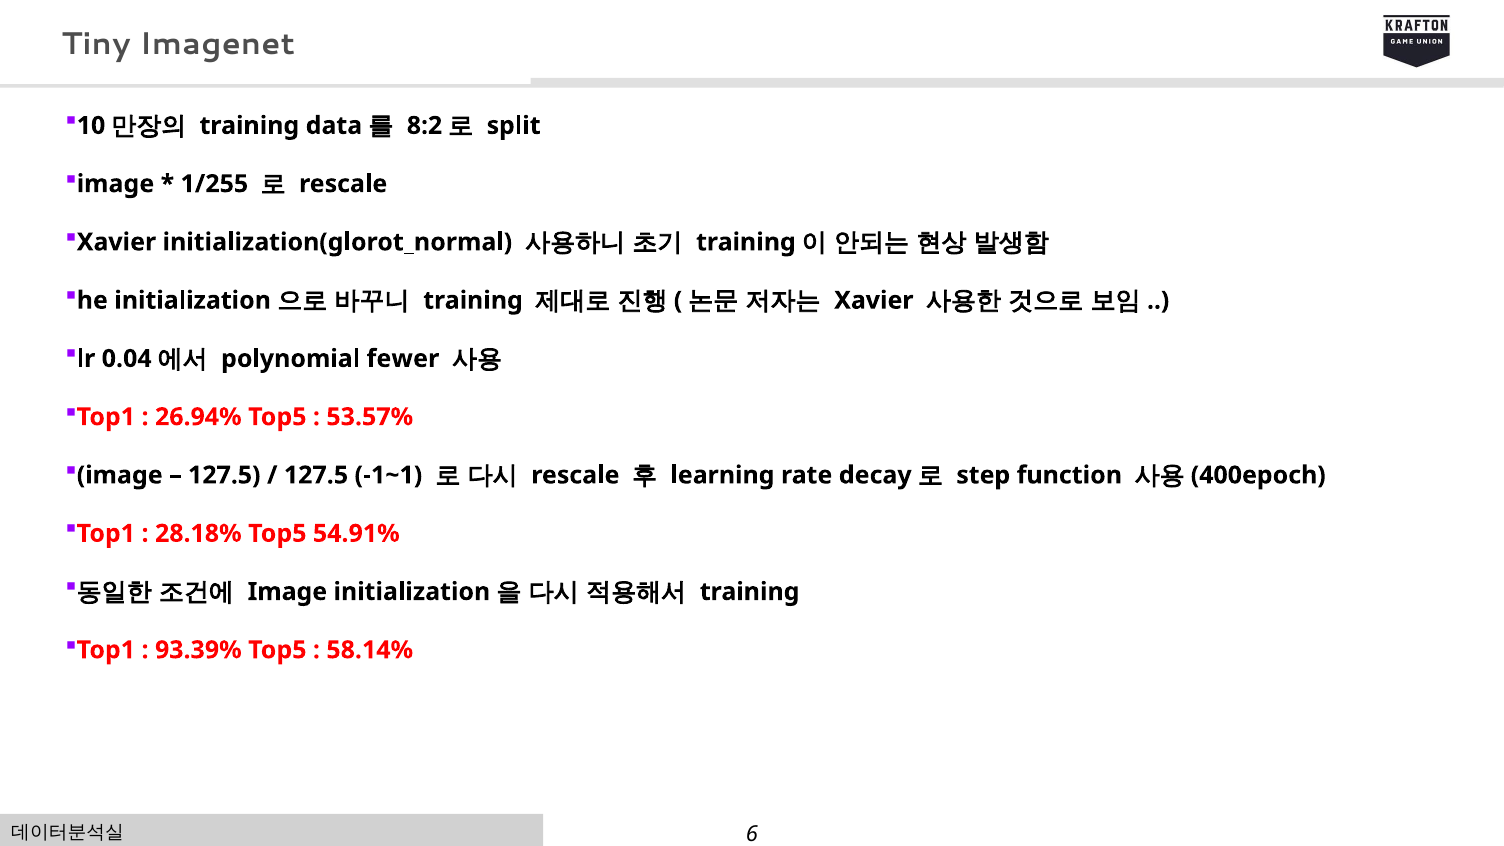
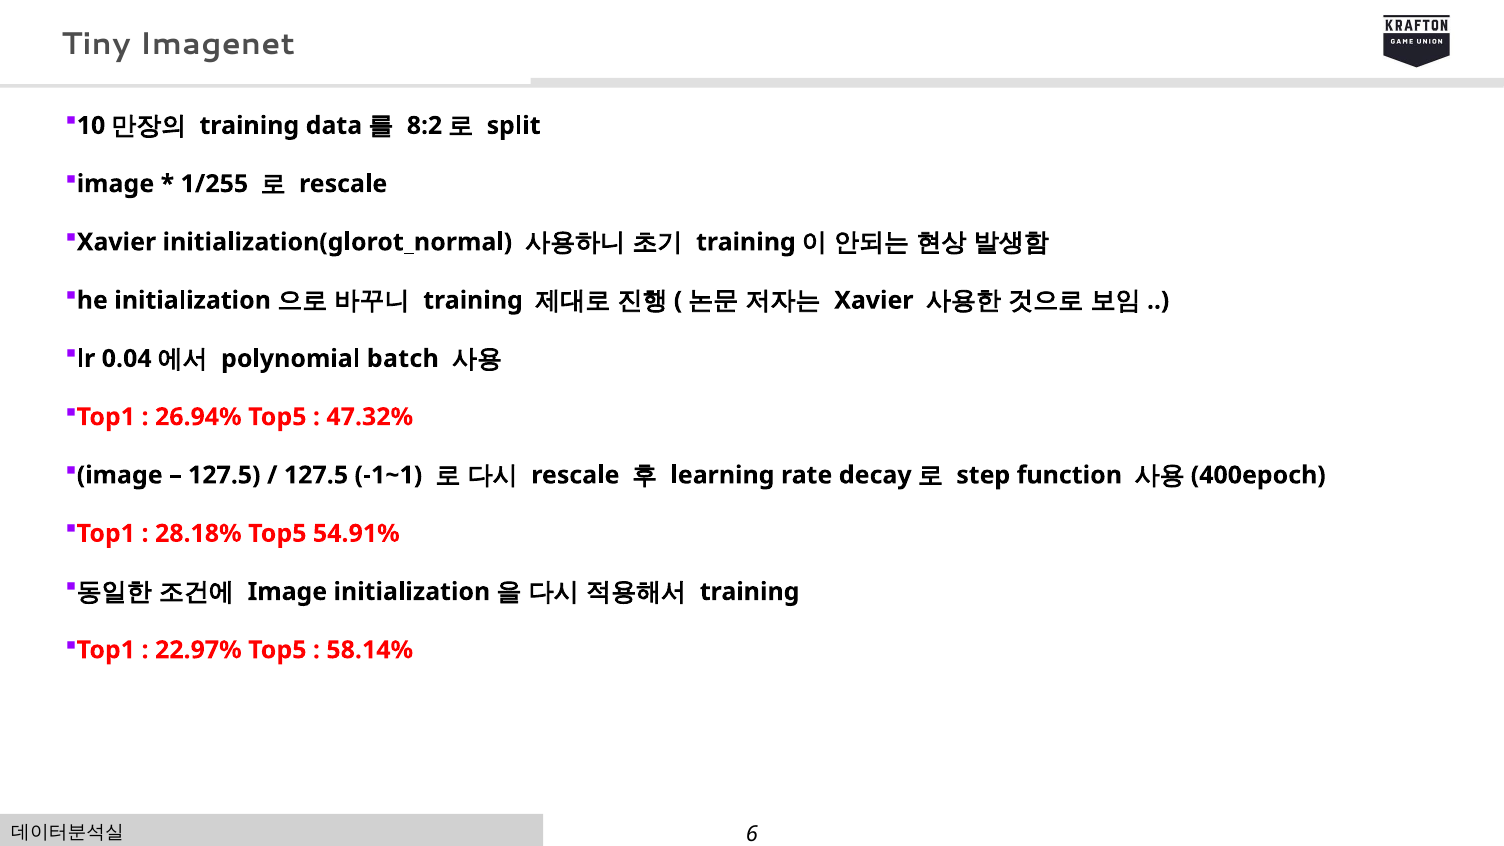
fewer: fewer -> batch (403, 359)
53.57%: 53.57% -> 47.32% (370, 417)
93.39%: 93.39% -> 22.97% (198, 650)
